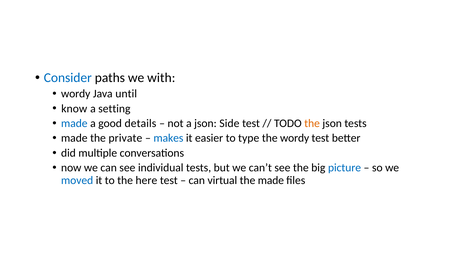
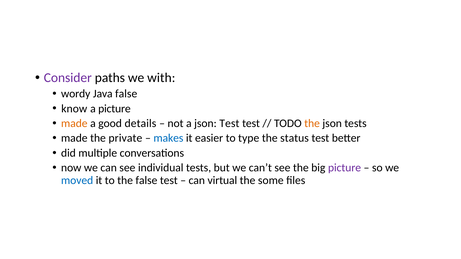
Consider colour: blue -> purple (68, 78)
Java until: until -> false (126, 94)
a setting: setting -> picture (114, 109)
made colour: blue -> orange (74, 124)
json Side: Side -> Test (229, 124)
the wordy: wordy -> status (295, 138)
picture colour: blue -> purple (345, 168)
the here: here -> false (146, 180)
the made: made -> some (271, 180)
